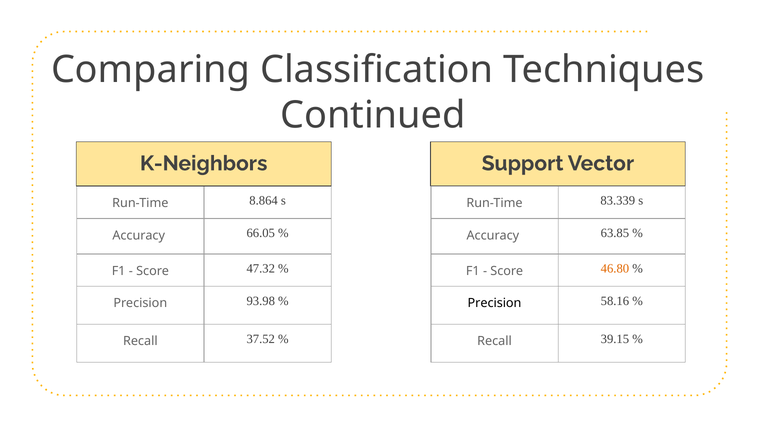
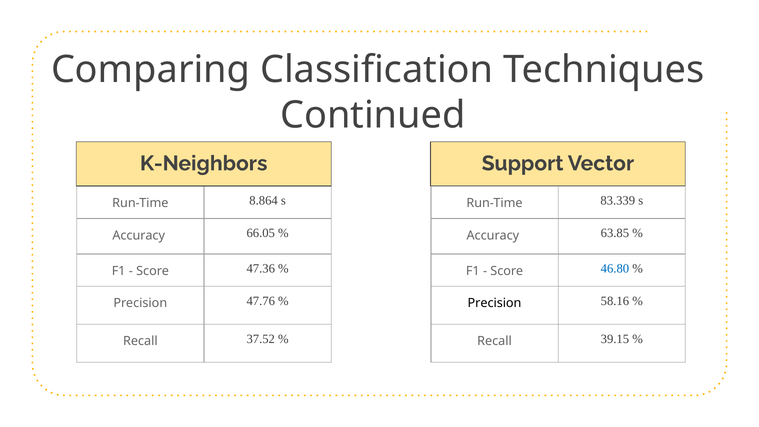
47.32: 47.32 -> 47.36 (261, 269)
46.80 colour: orange -> blue (615, 269)
93.98: 93.98 -> 47.76 (261, 301)
